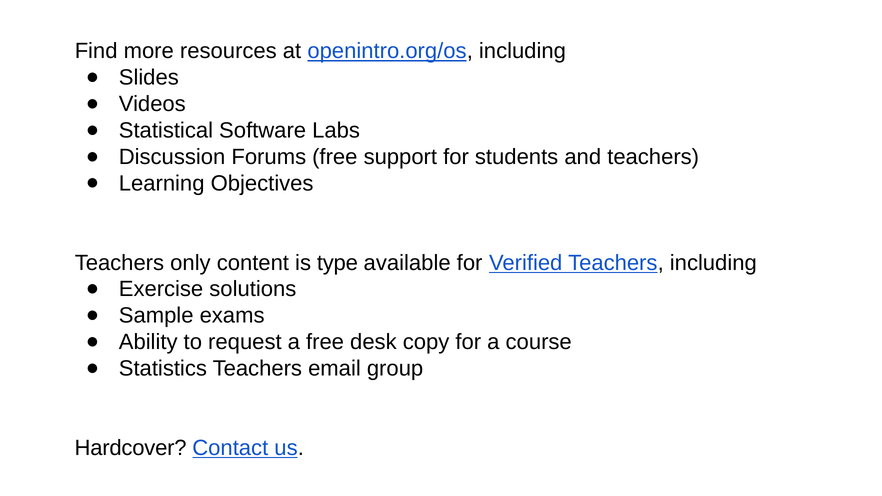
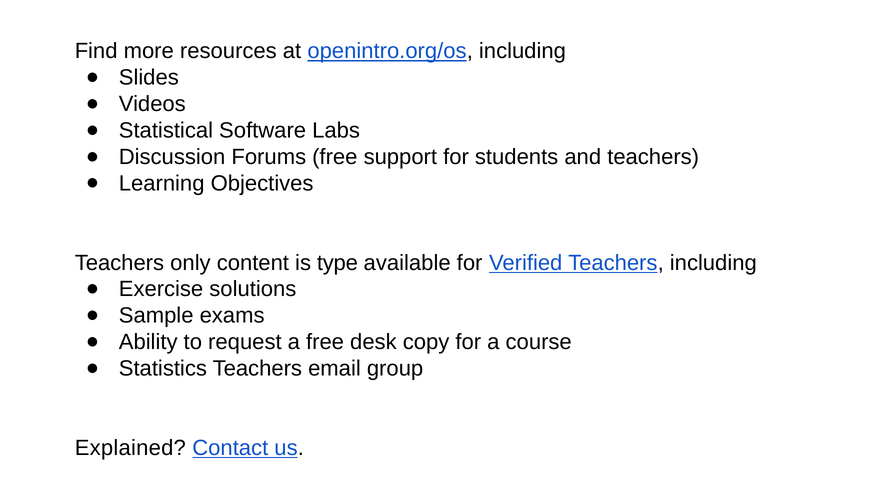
Hardcover: Hardcover -> Explained (130, 448)
